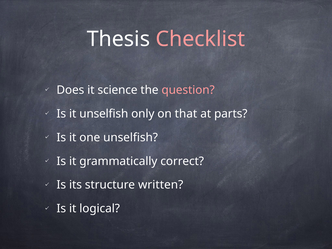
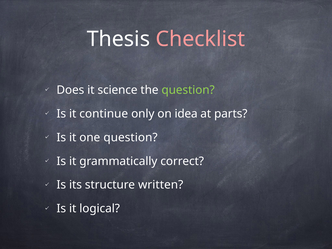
question colour: pink -> light green (188, 90)
it unselfish: unselfish -> continue (104, 114)
that: that -> idea (186, 114)
one unselfish: unselfish -> question (130, 137)
